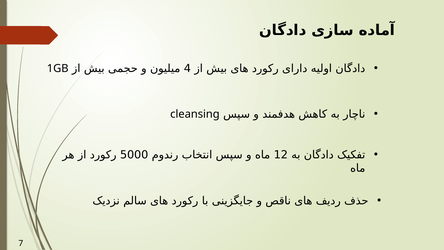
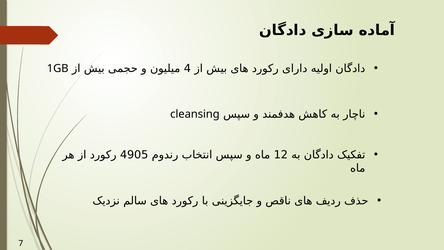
5000: 5000 -> 4905 (134, 155)
